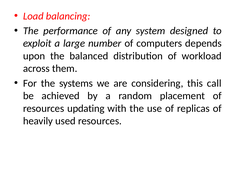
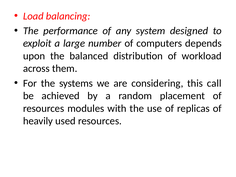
updating: updating -> modules (86, 108)
